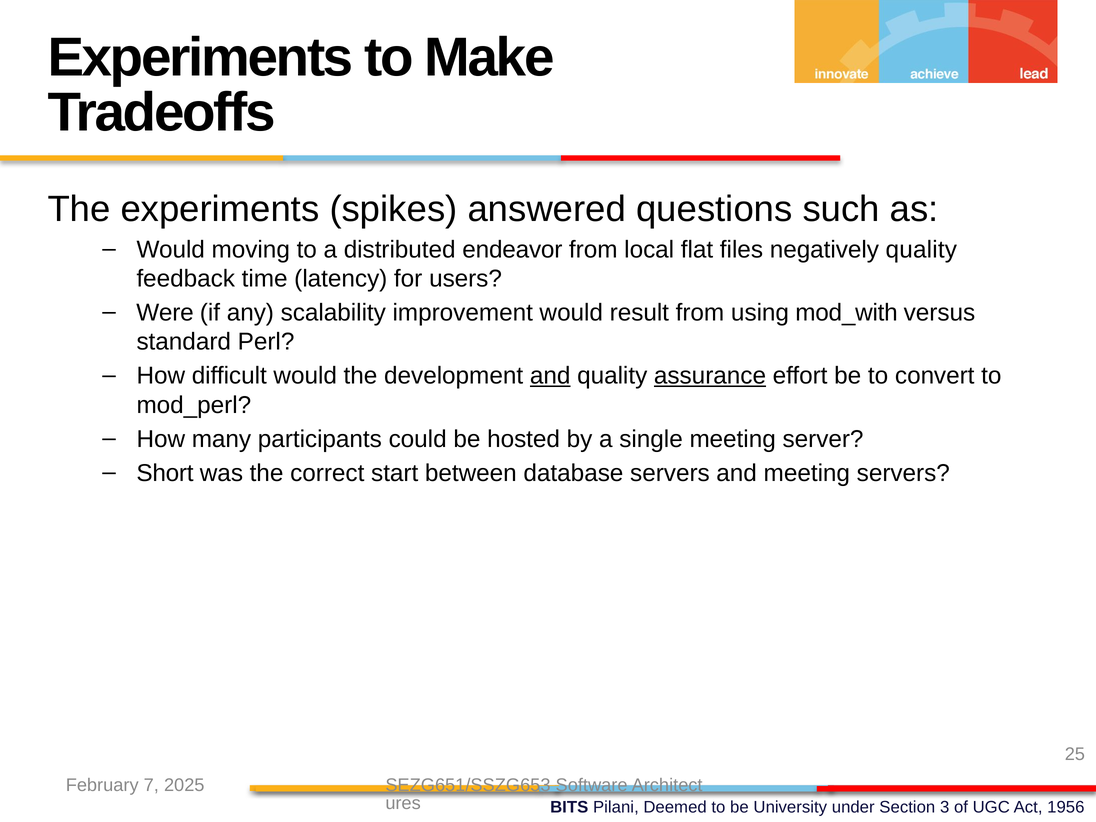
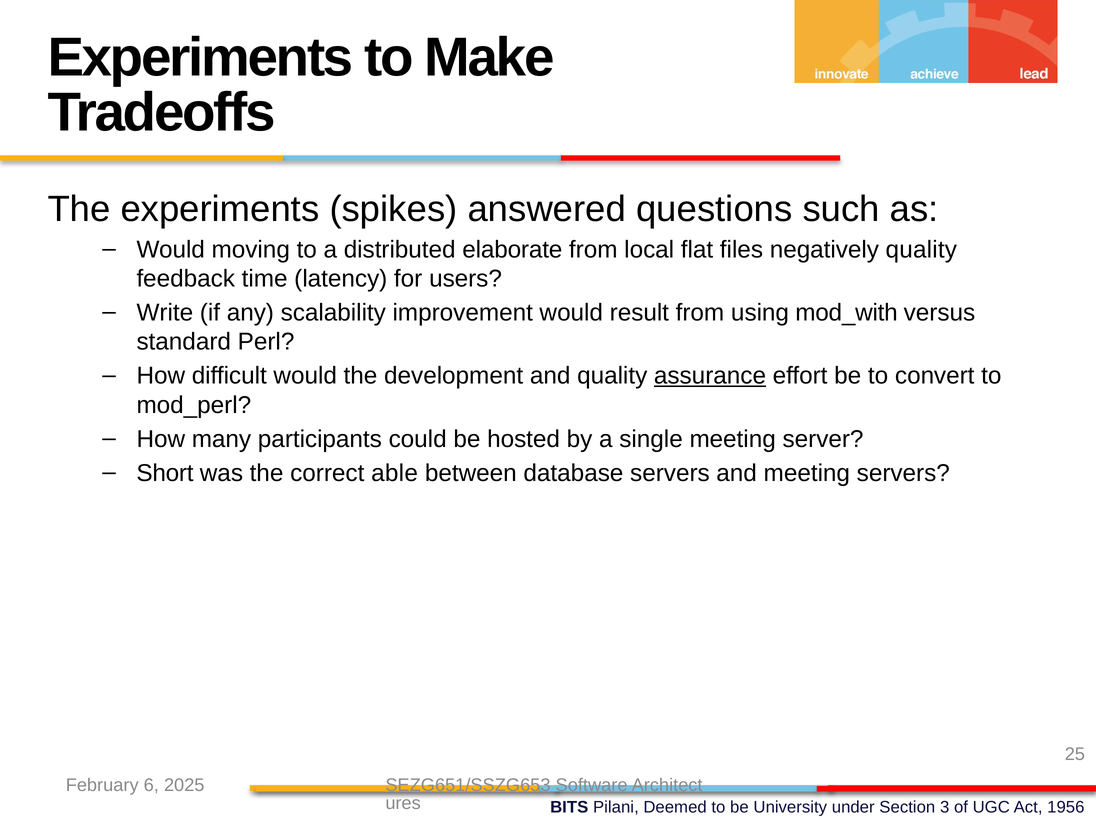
endeavor: endeavor -> elaborate (512, 250)
Were: Were -> Write (165, 313)
and underline: present -> none (550, 376)
start: start -> able (395, 473)
7: 7 -> 6 (151, 785)
